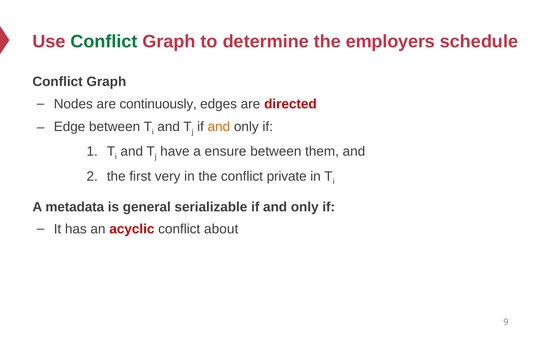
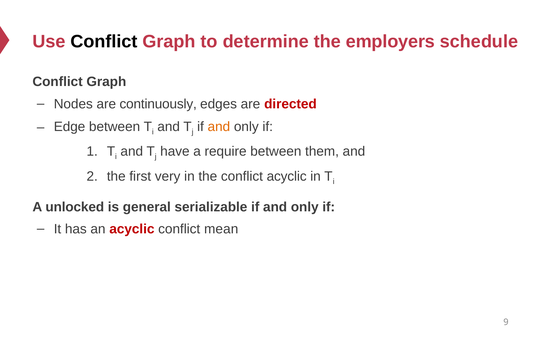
Conflict colour: green -> black (104, 41)
ensure: ensure -> require (226, 151)
conflict private: private -> acyclic (287, 176)
metadata: metadata -> unlocked (75, 207)
about: about -> mean (221, 229)
